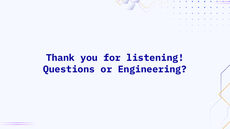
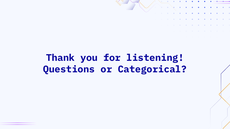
Engineering: Engineering -> Categorical (152, 69)
